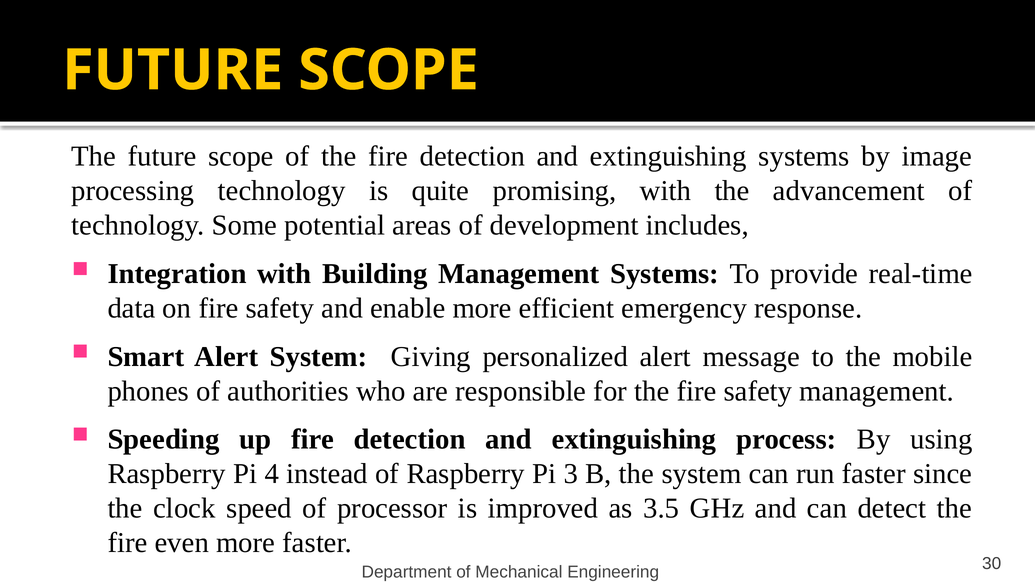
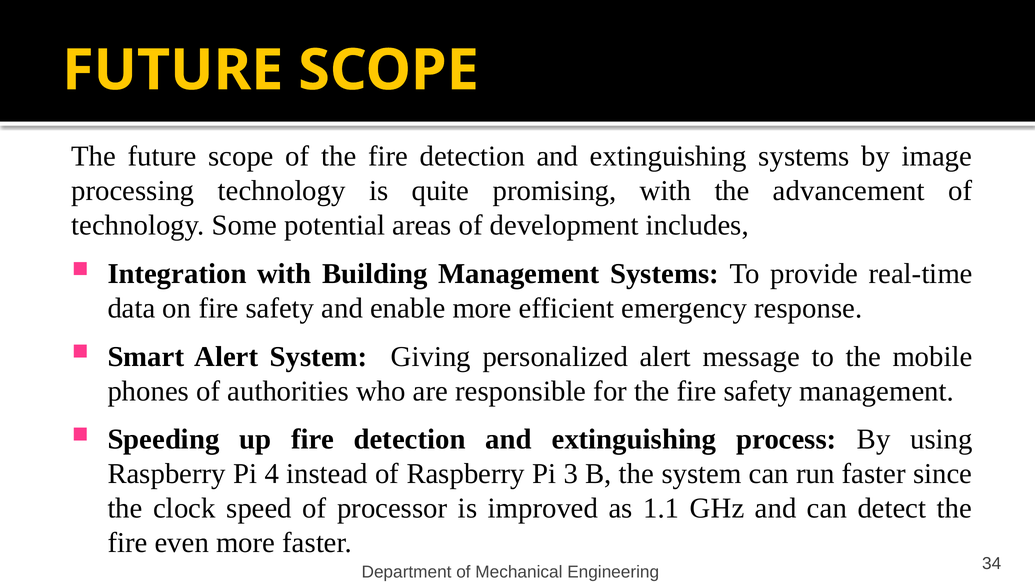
3.5: 3.5 -> 1.1 (661, 508)
30: 30 -> 34 (992, 564)
